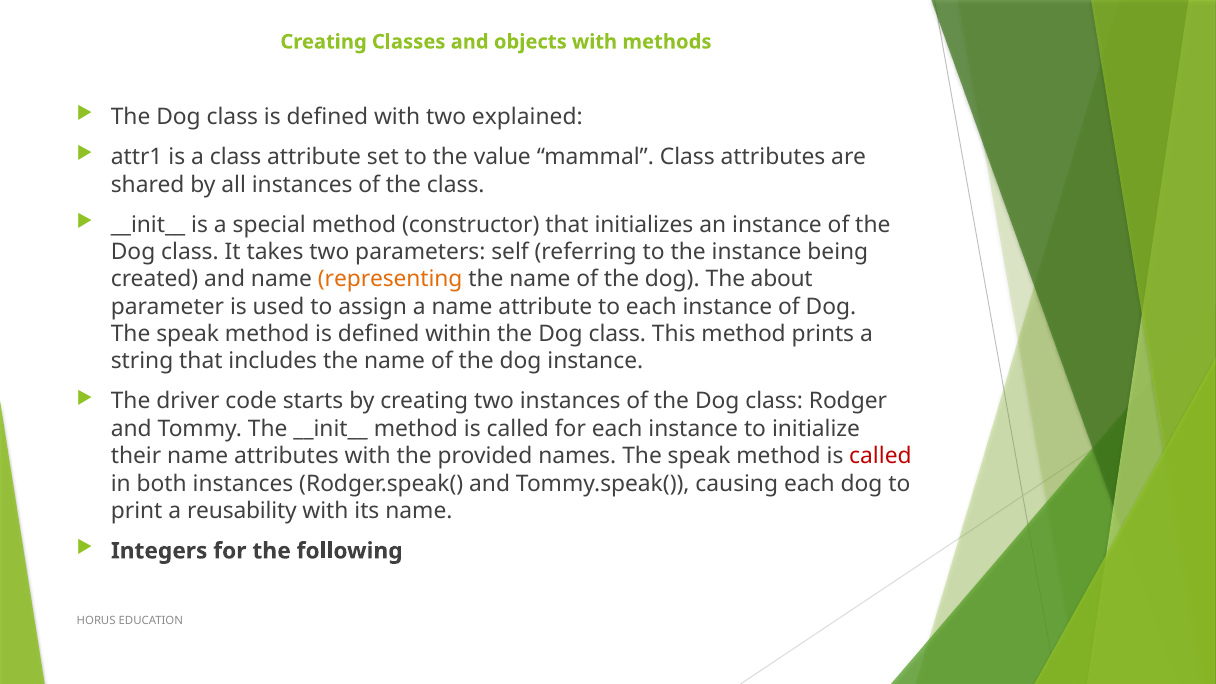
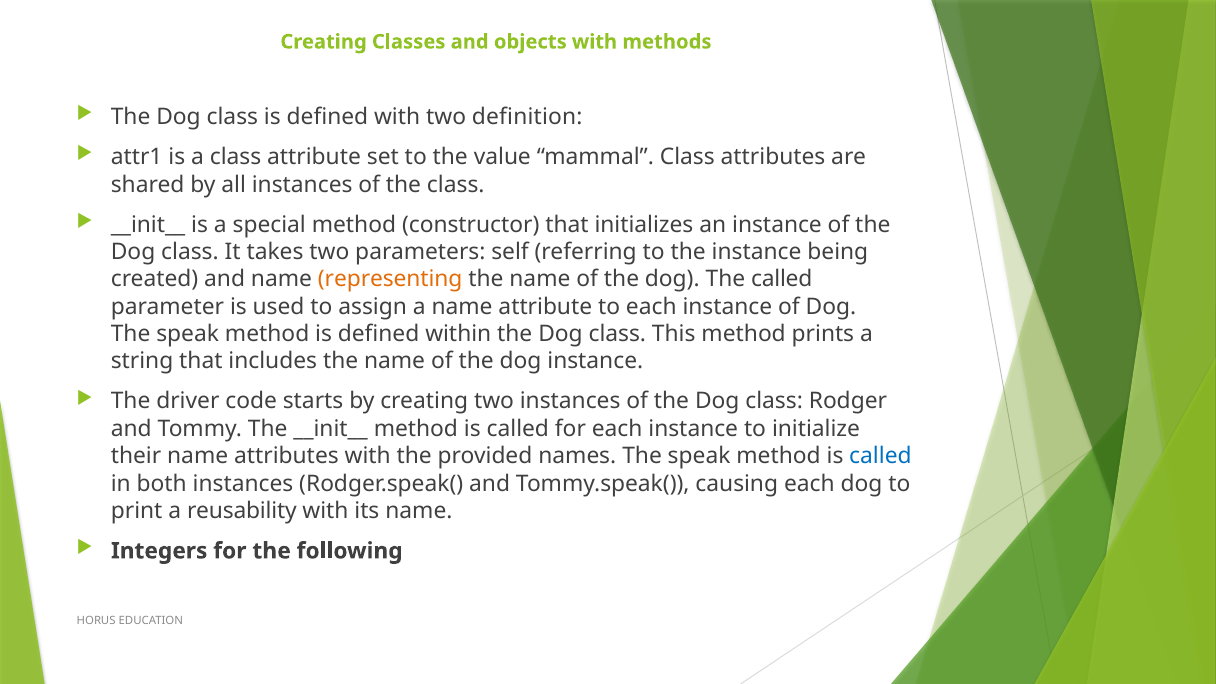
explained: explained -> definition (527, 117)
The about: about -> called (782, 279)
called colour: red -> blue (880, 456)
